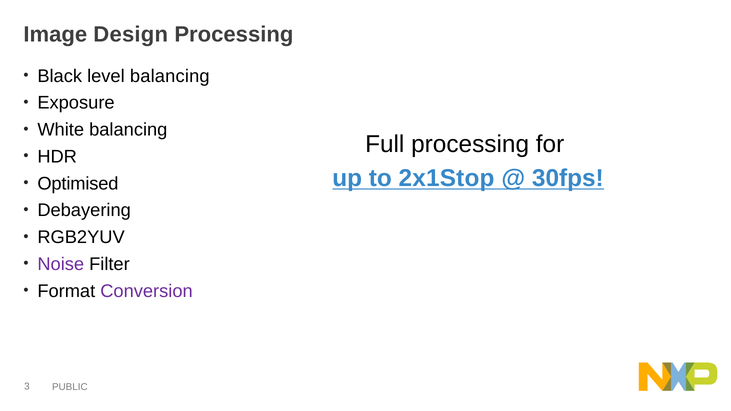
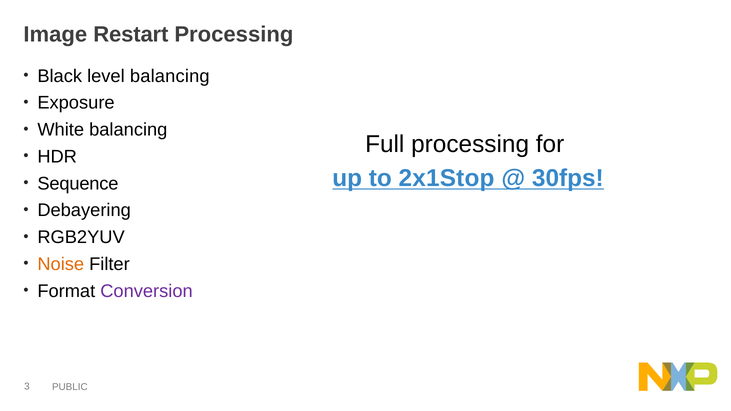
Design: Design -> Restart (131, 34)
Optimised: Optimised -> Sequence (78, 184)
Noise colour: purple -> orange (61, 264)
